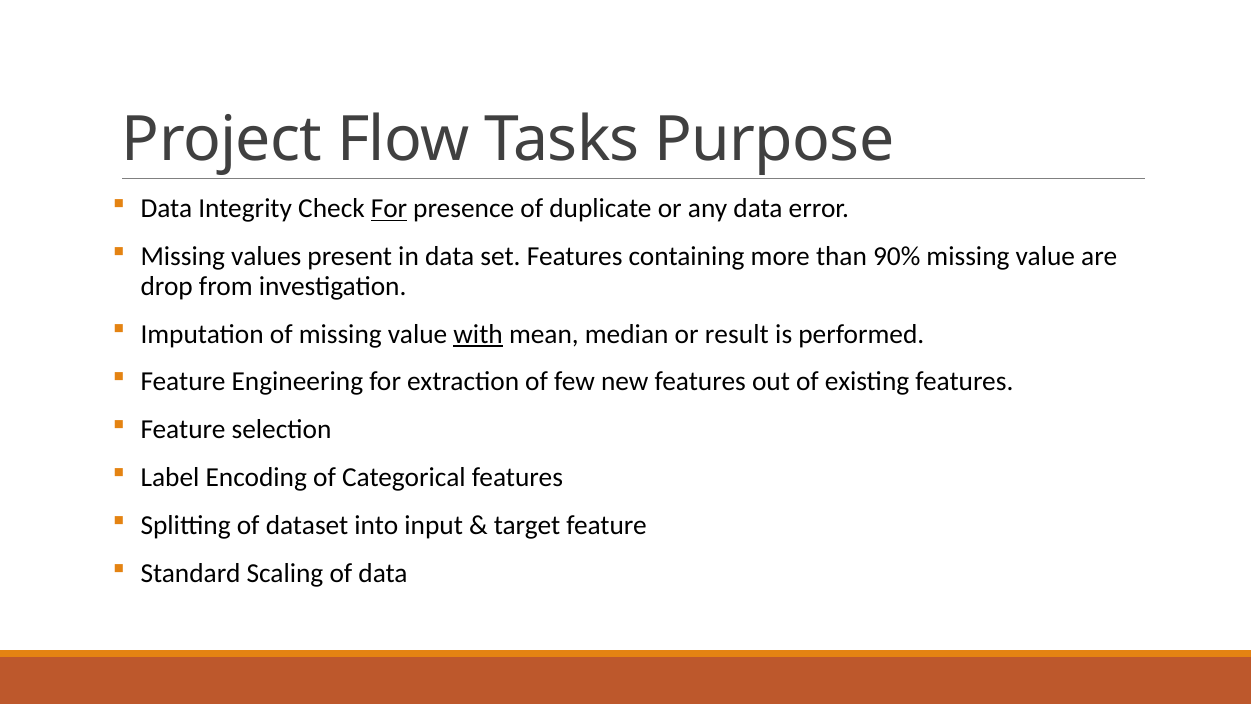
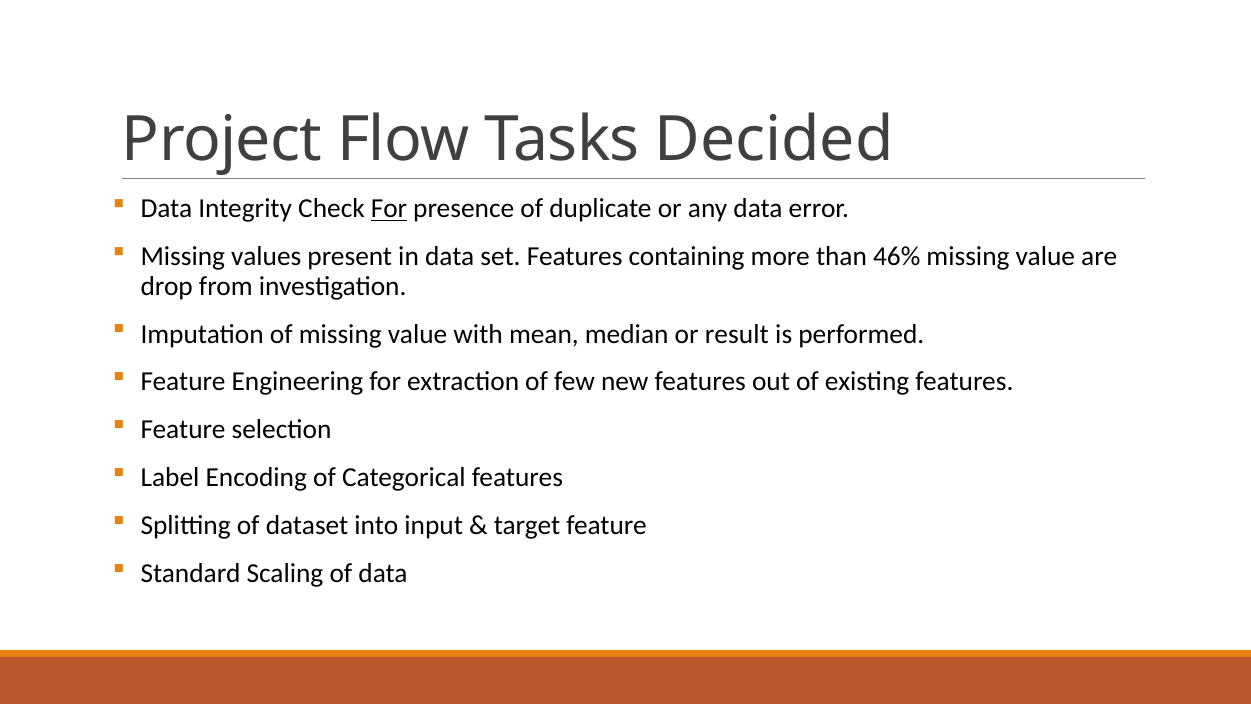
Purpose: Purpose -> Decided (774, 140)
90%: 90% -> 46% (897, 256)
with underline: present -> none (478, 334)
